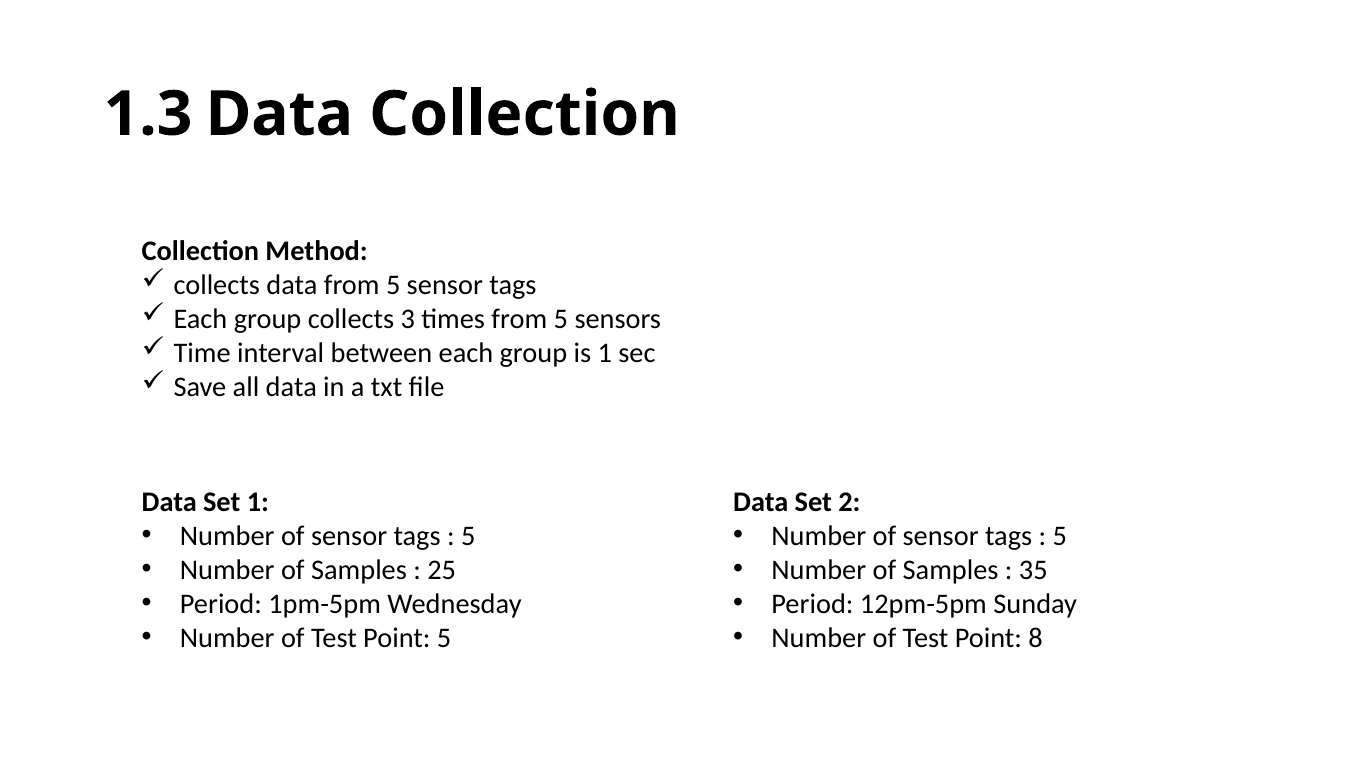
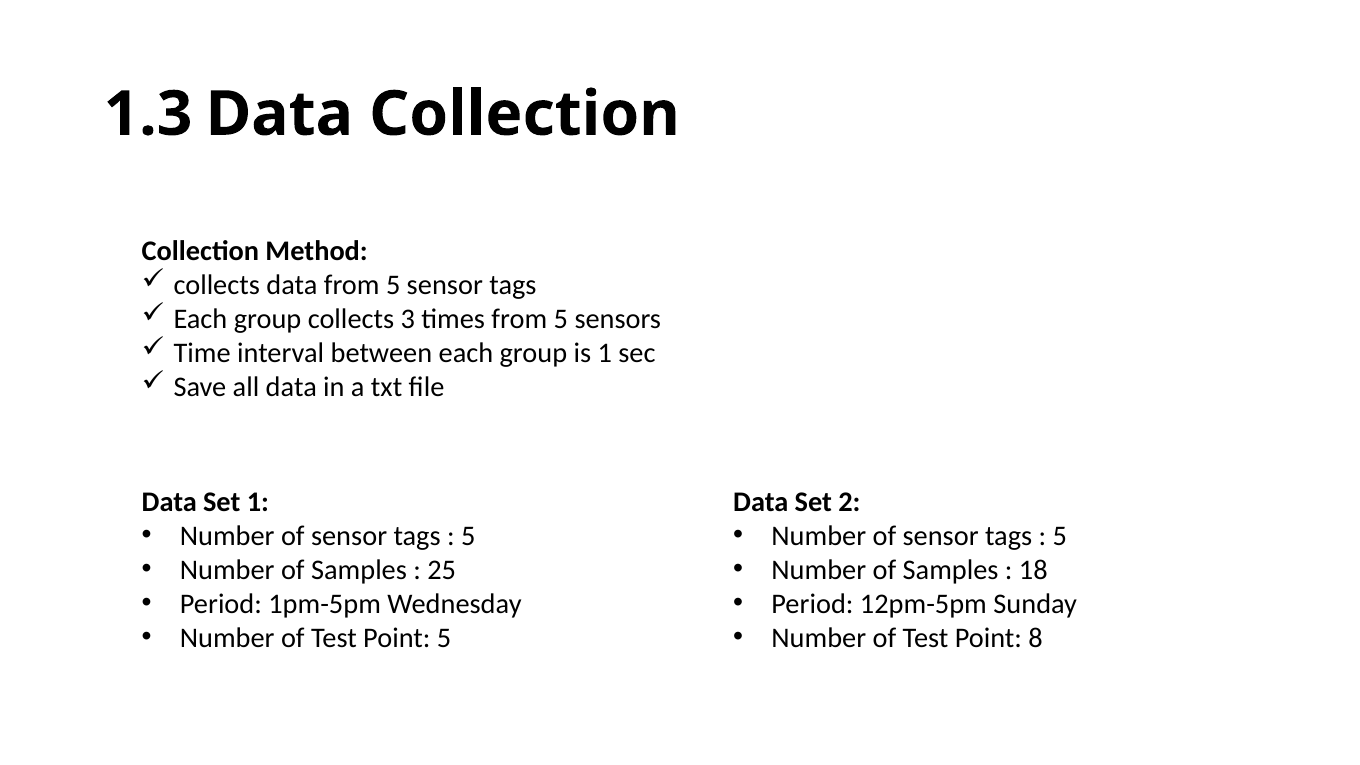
35: 35 -> 18 (1033, 570)
